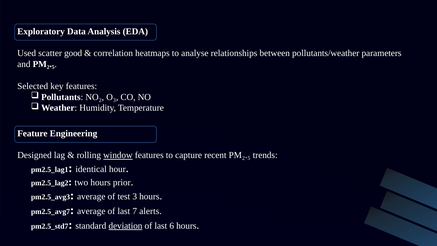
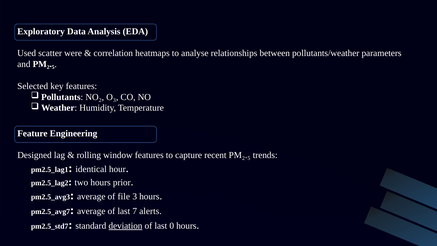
good: good -> were (73, 53)
window underline: present -> none (118, 155)
test: test -> file (124, 196)
6: 6 -> 0 (172, 226)
